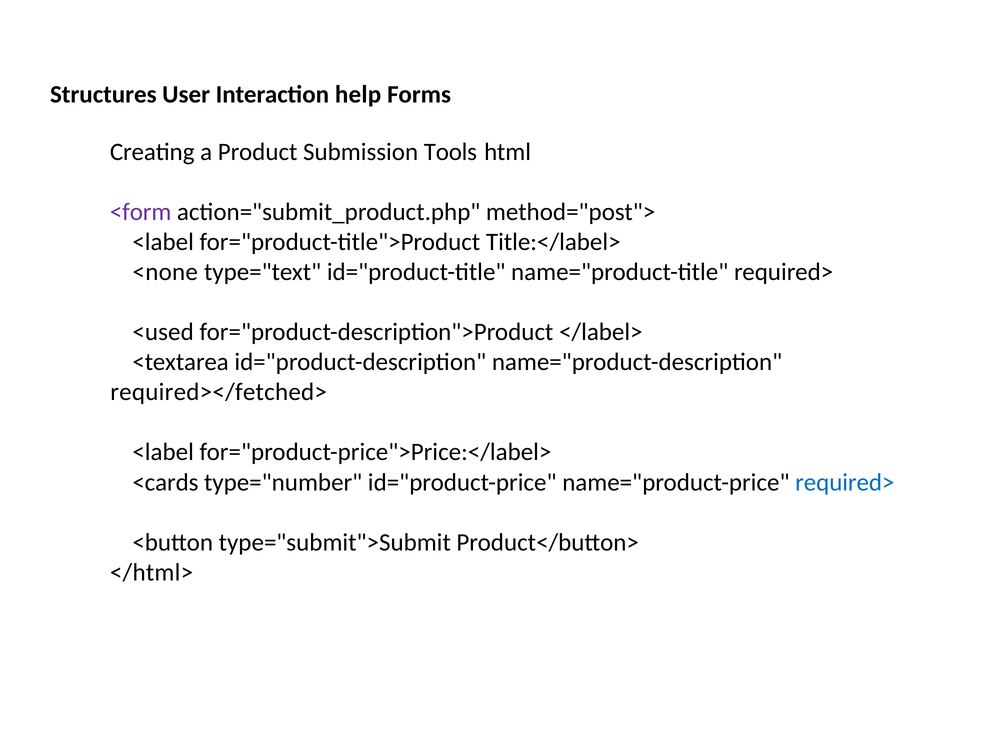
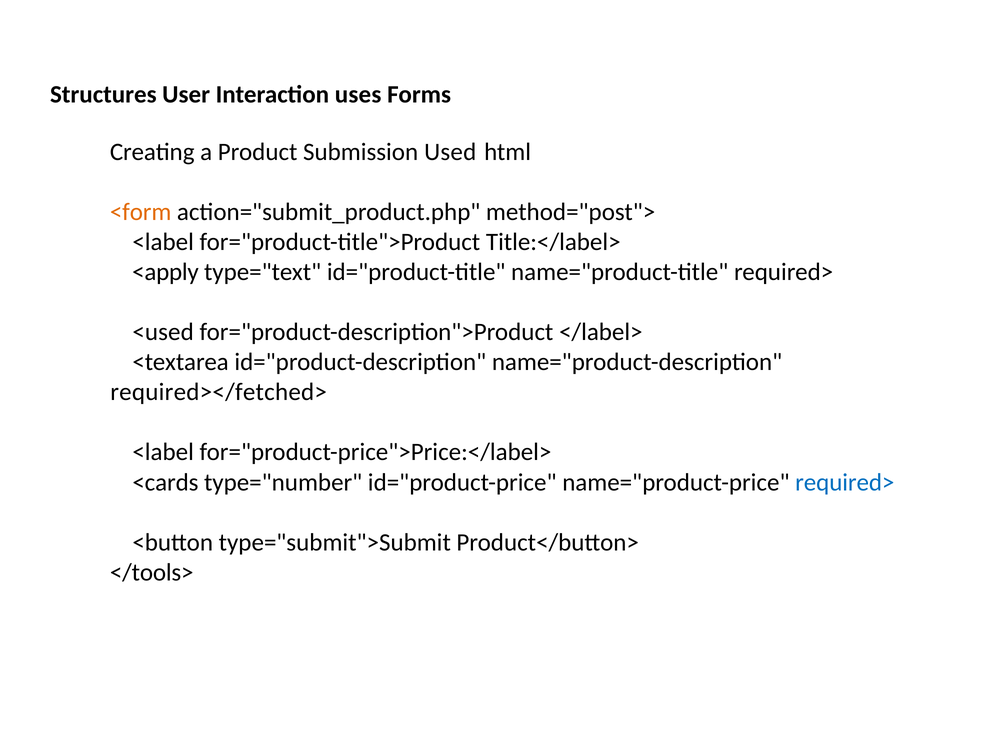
help: help -> uses (358, 94)
Tools: Tools -> Used (450, 152)
<form colour: purple -> orange (141, 212)
<none: <none -> <apply (165, 272)
</html>: </html> -> </tools> (152, 572)
